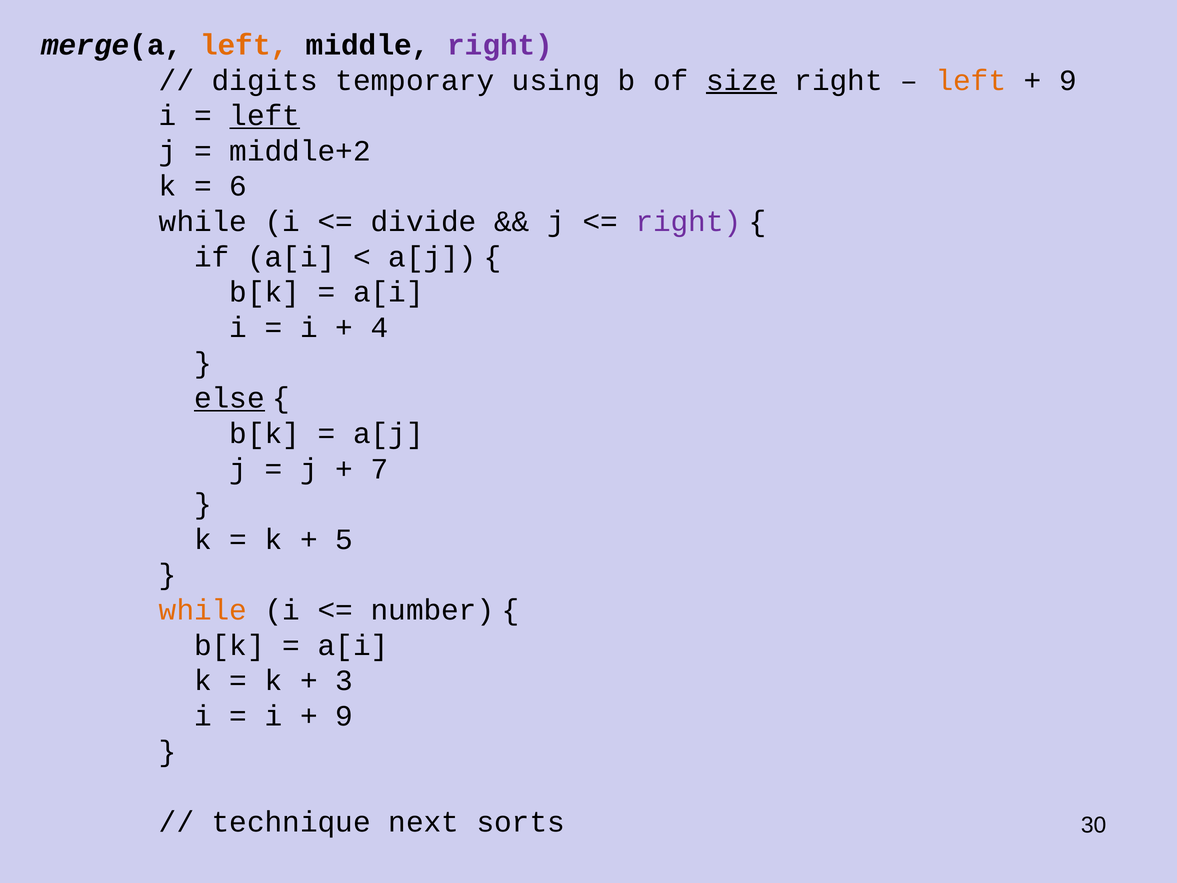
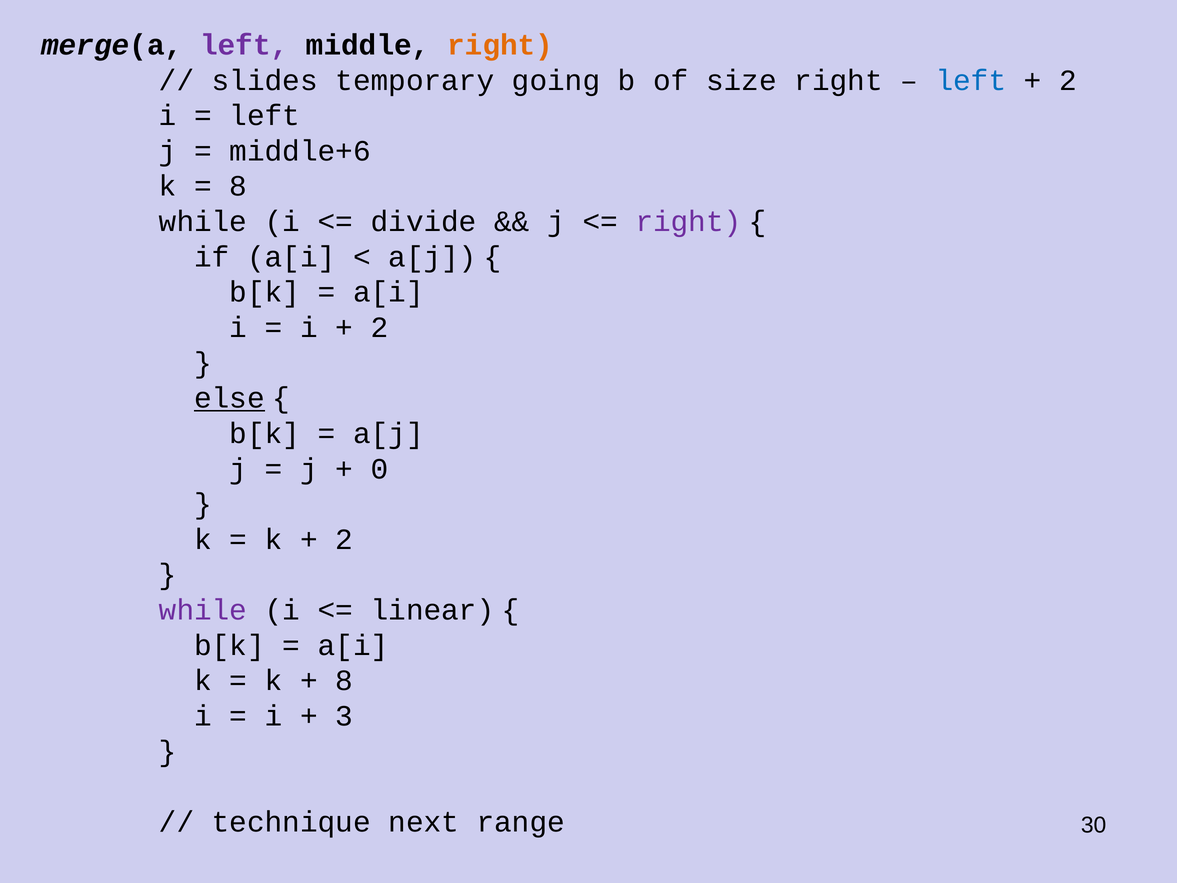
left colour: orange -> purple (244, 45)
right colour: purple -> orange (500, 45)
digits: digits -> slides (265, 80)
using: using -> going (556, 80)
size underline: present -> none (741, 80)
left colour: orange -> blue (971, 80)
9: 9 -> 2 (1068, 80)
left underline: present -> none (265, 116)
middle+2: middle+2 -> middle+6 (300, 151)
6: 6 -> 8 (238, 186)
4: 4 -> 2 (380, 327)
7: 7 -> 0 (380, 469)
5: 5 -> 2 (344, 539)
while colour: orange -> purple (203, 610)
number: number -> linear (433, 610)
3: 3 -> 8 (344, 681)
9: 9 -> 3 (344, 716)
sorts: sorts -> range (521, 822)
